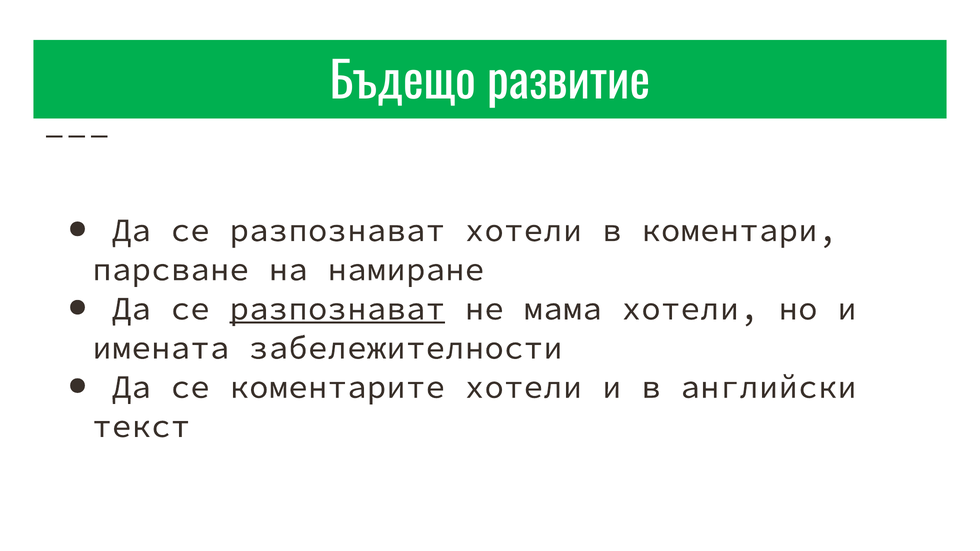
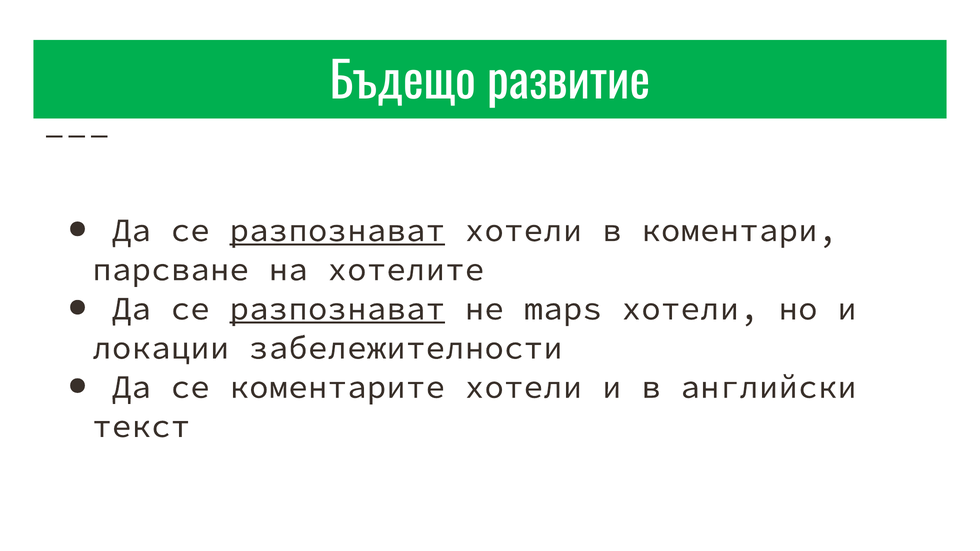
разпознават underline: none -> present (337, 230)
намиране: намиране -> хотелите (406, 270)
мама: мама -> maps (563, 309)
имената: имената -> локации (161, 348)
